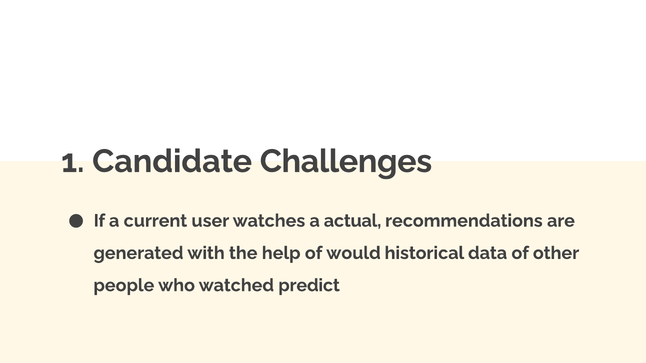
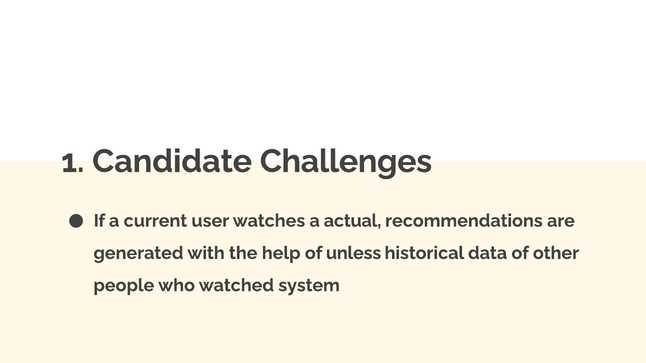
would: would -> unless (354, 253)
predict: predict -> system (309, 286)
